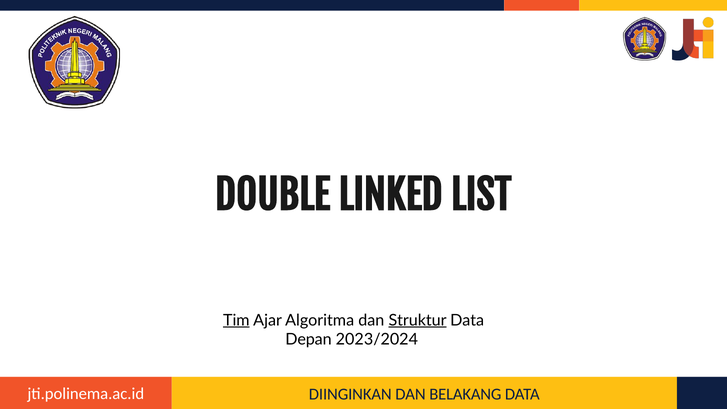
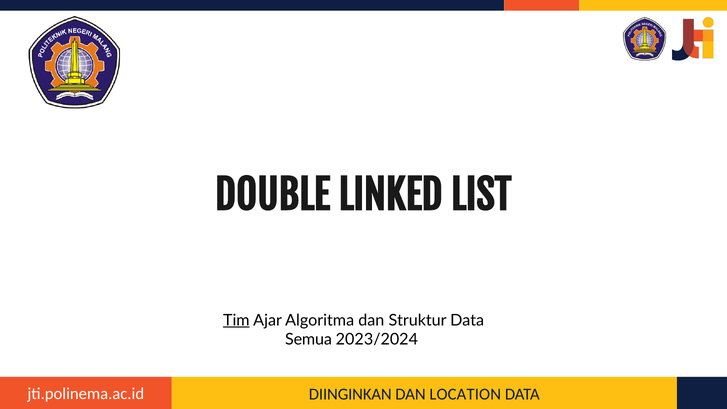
Struktur underline: present -> none (418, 320)
Depan: Depan -> Semua (308, 340)
BELAKANG: BELAKANG -> LOCATION (465, 394)
